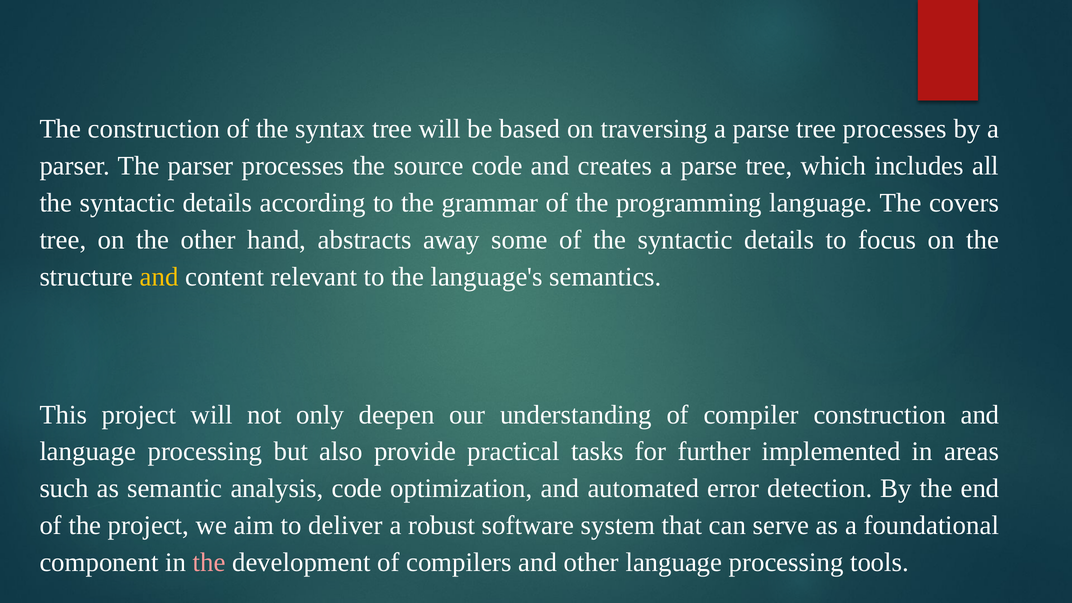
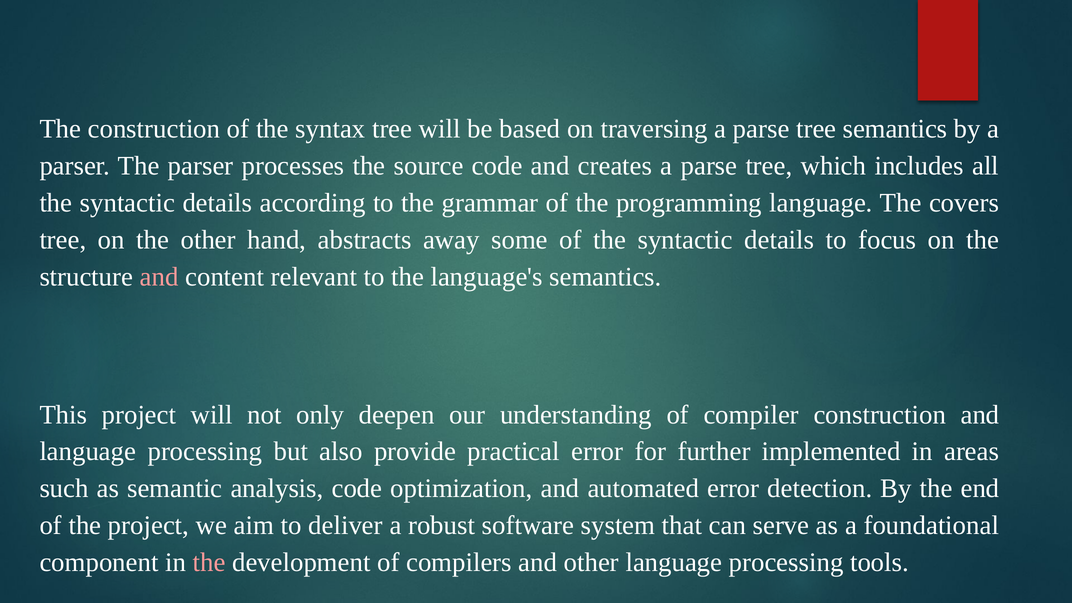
tree processes: processes -> semantics (895, 129)
and colour: yellow -> pink (159, 277)
practical tasks: tasks -> error (597, 452)
